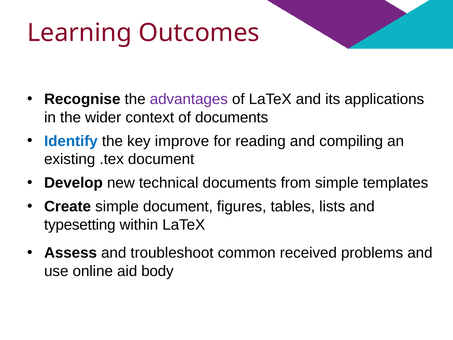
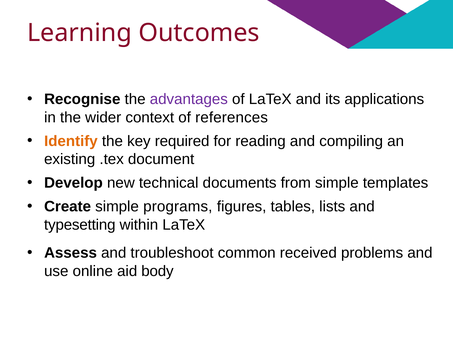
of documents: documents -> references (232, 117)
Identify colour: blue -> orange (71, 141)
improve: improve -> required (182, 141)
simple document: document -> programs (178, 206)
